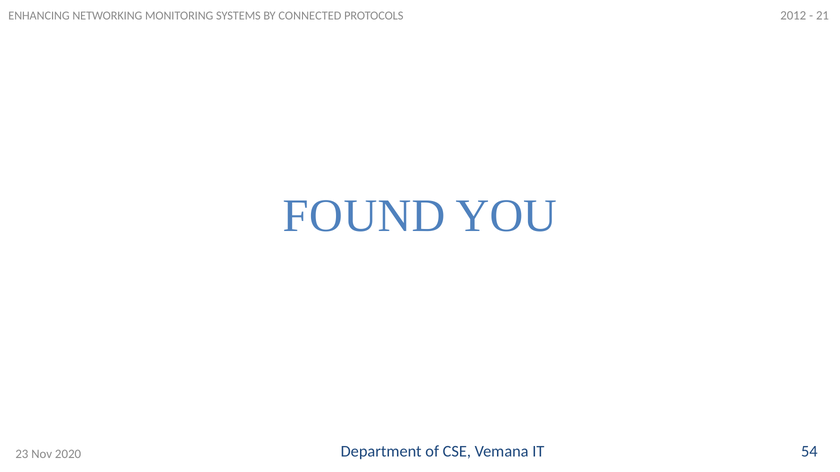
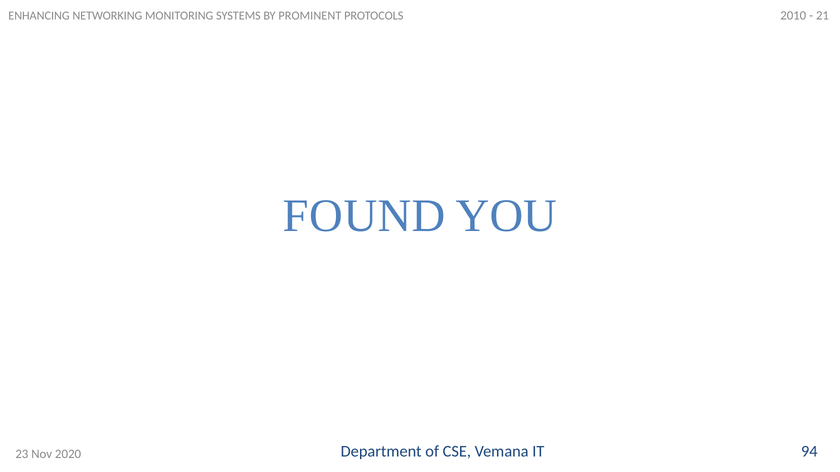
CONNECTED: CONNECTED -> PROMINENT (310, 16)
2012: 2012 -> 2010 (793, 16)
54: 54 -> 94 (809, 452)
